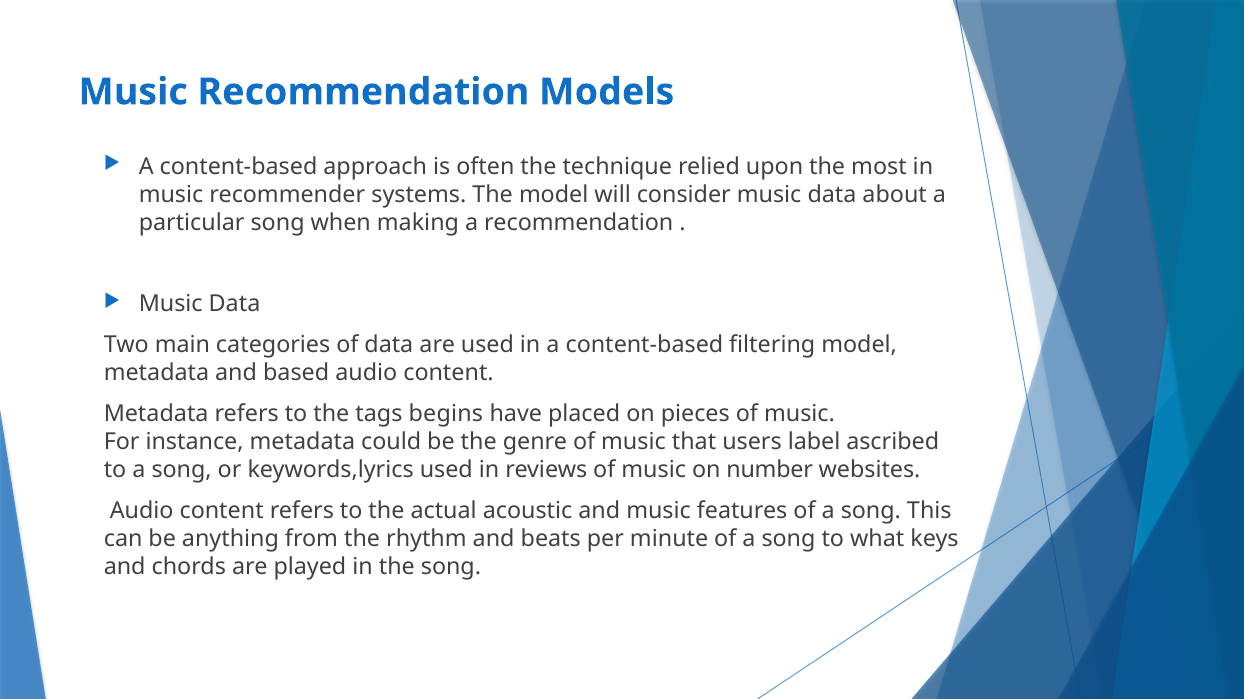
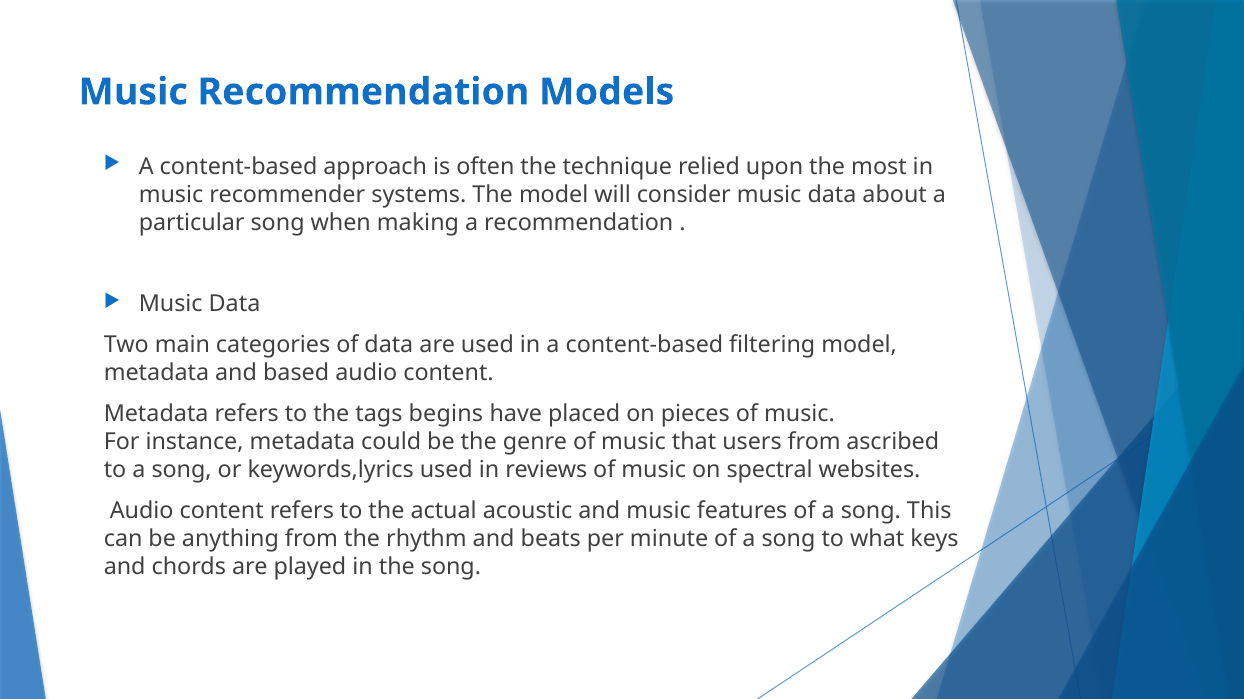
users label: label -> from (814, 442)
number: number -> spectral (770, 470)
